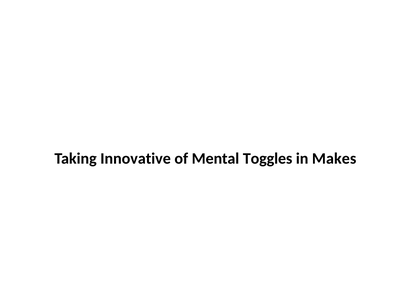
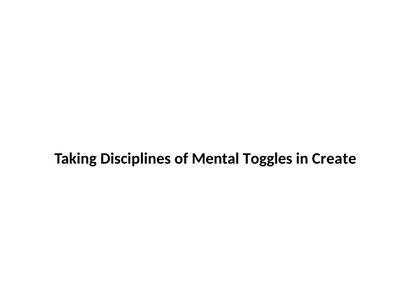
Innovative: Innovative -> Disciplines (136, 159)
Makes: Makes -> Create (334, 159)
